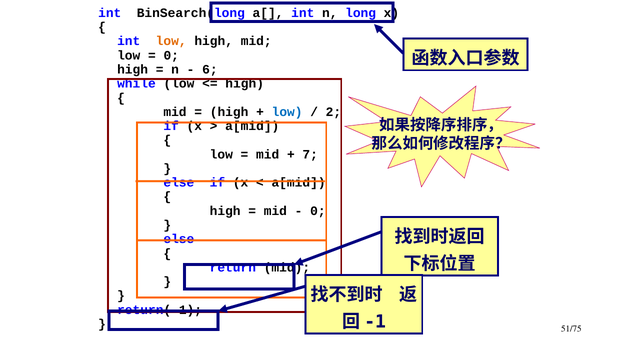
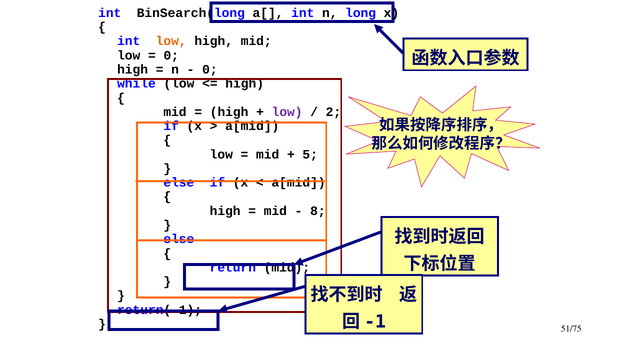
6: 6 -> 0 (210, 70)
low colour: blue -> purple (287, 112)
7: 7 -> 5 (310, 154)
0: 0 -> 8 (318, 211)
